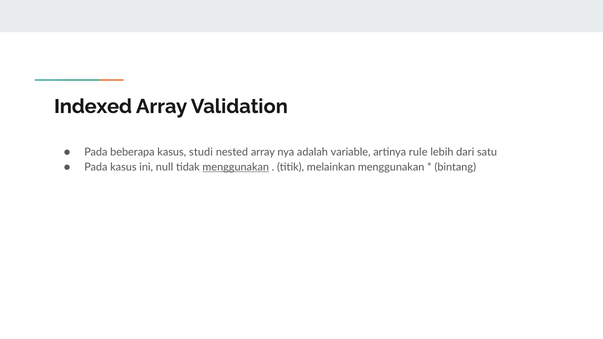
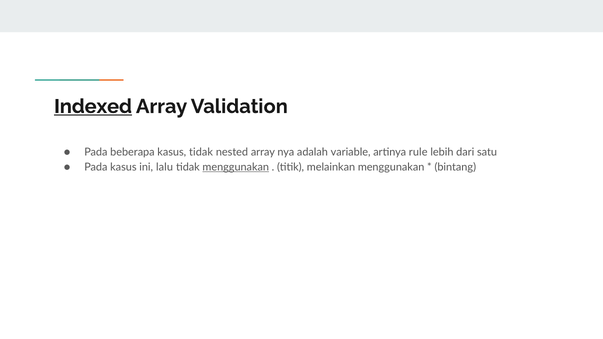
Indexed underline: none -> present (93, 106)
kasus studi: studi -> tidak (201, 152)
null: null -> lalu (165, 167)
